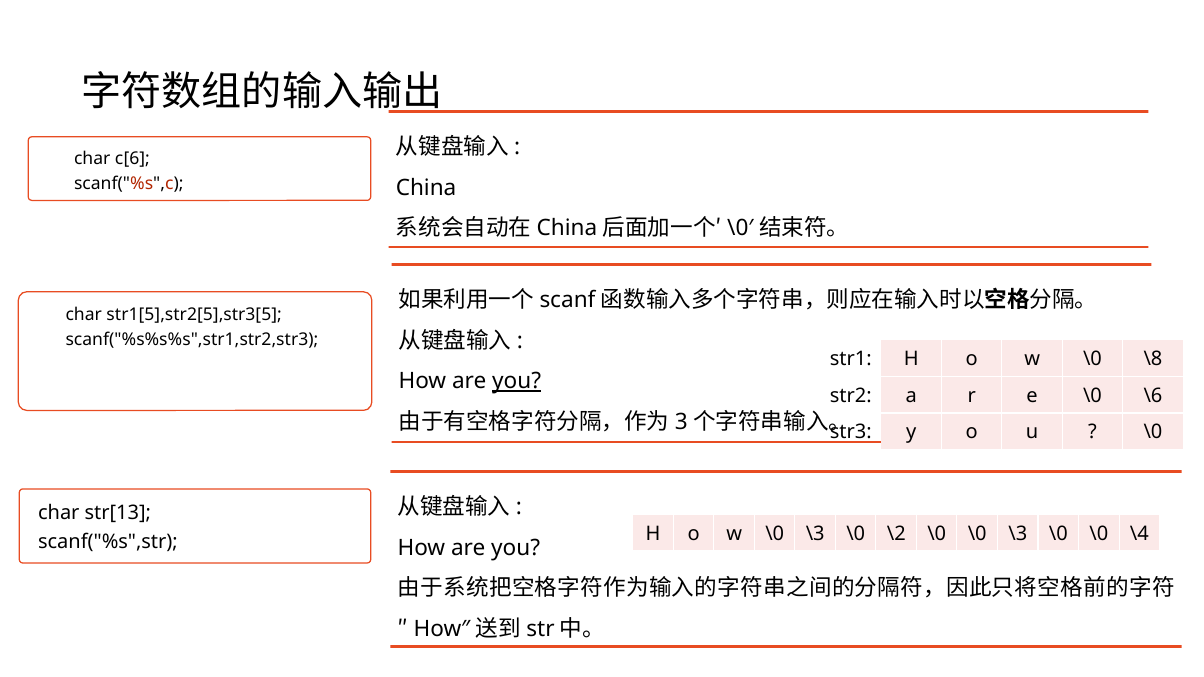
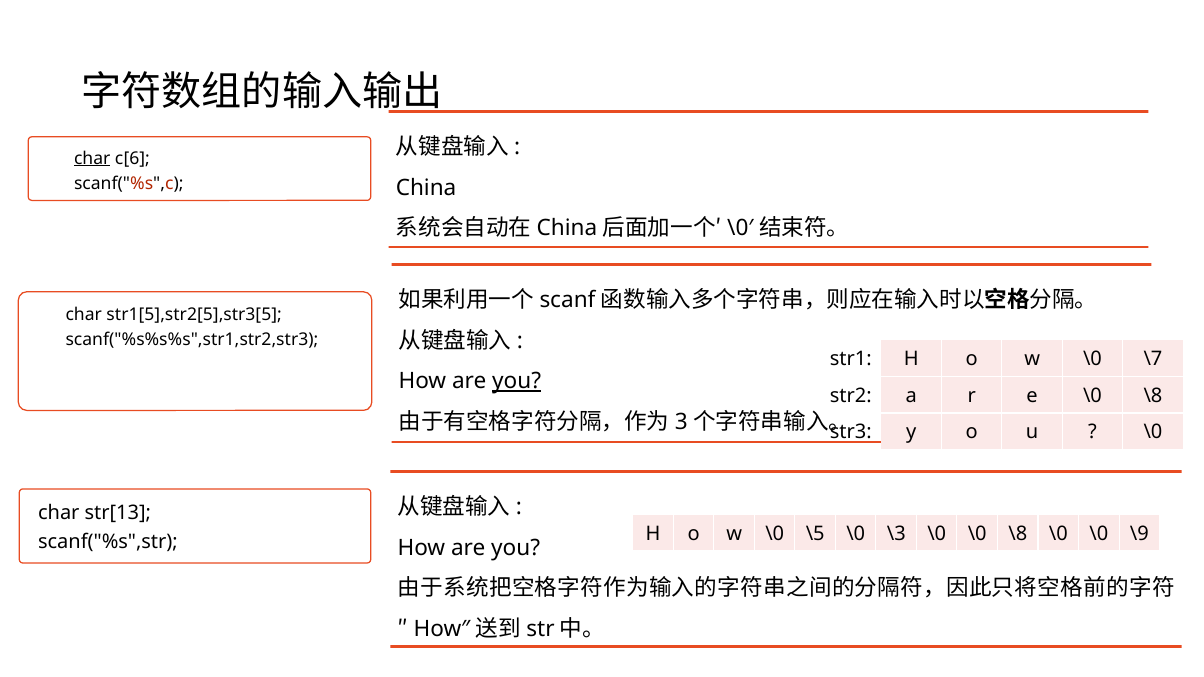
char underline: none -> present (92, 158)
\8: \8 -> \7 (1153, 359)
e \0 \6: \6 -> \8 (1153, 396)
w \0 \3: \3 -> \5 (815, 534)
\2: \2 -> \3 (896, 534)
\0 \0 \3: \3 -> \8 (1018, 534)
\4: \4 -> \9 (1139, 534)
